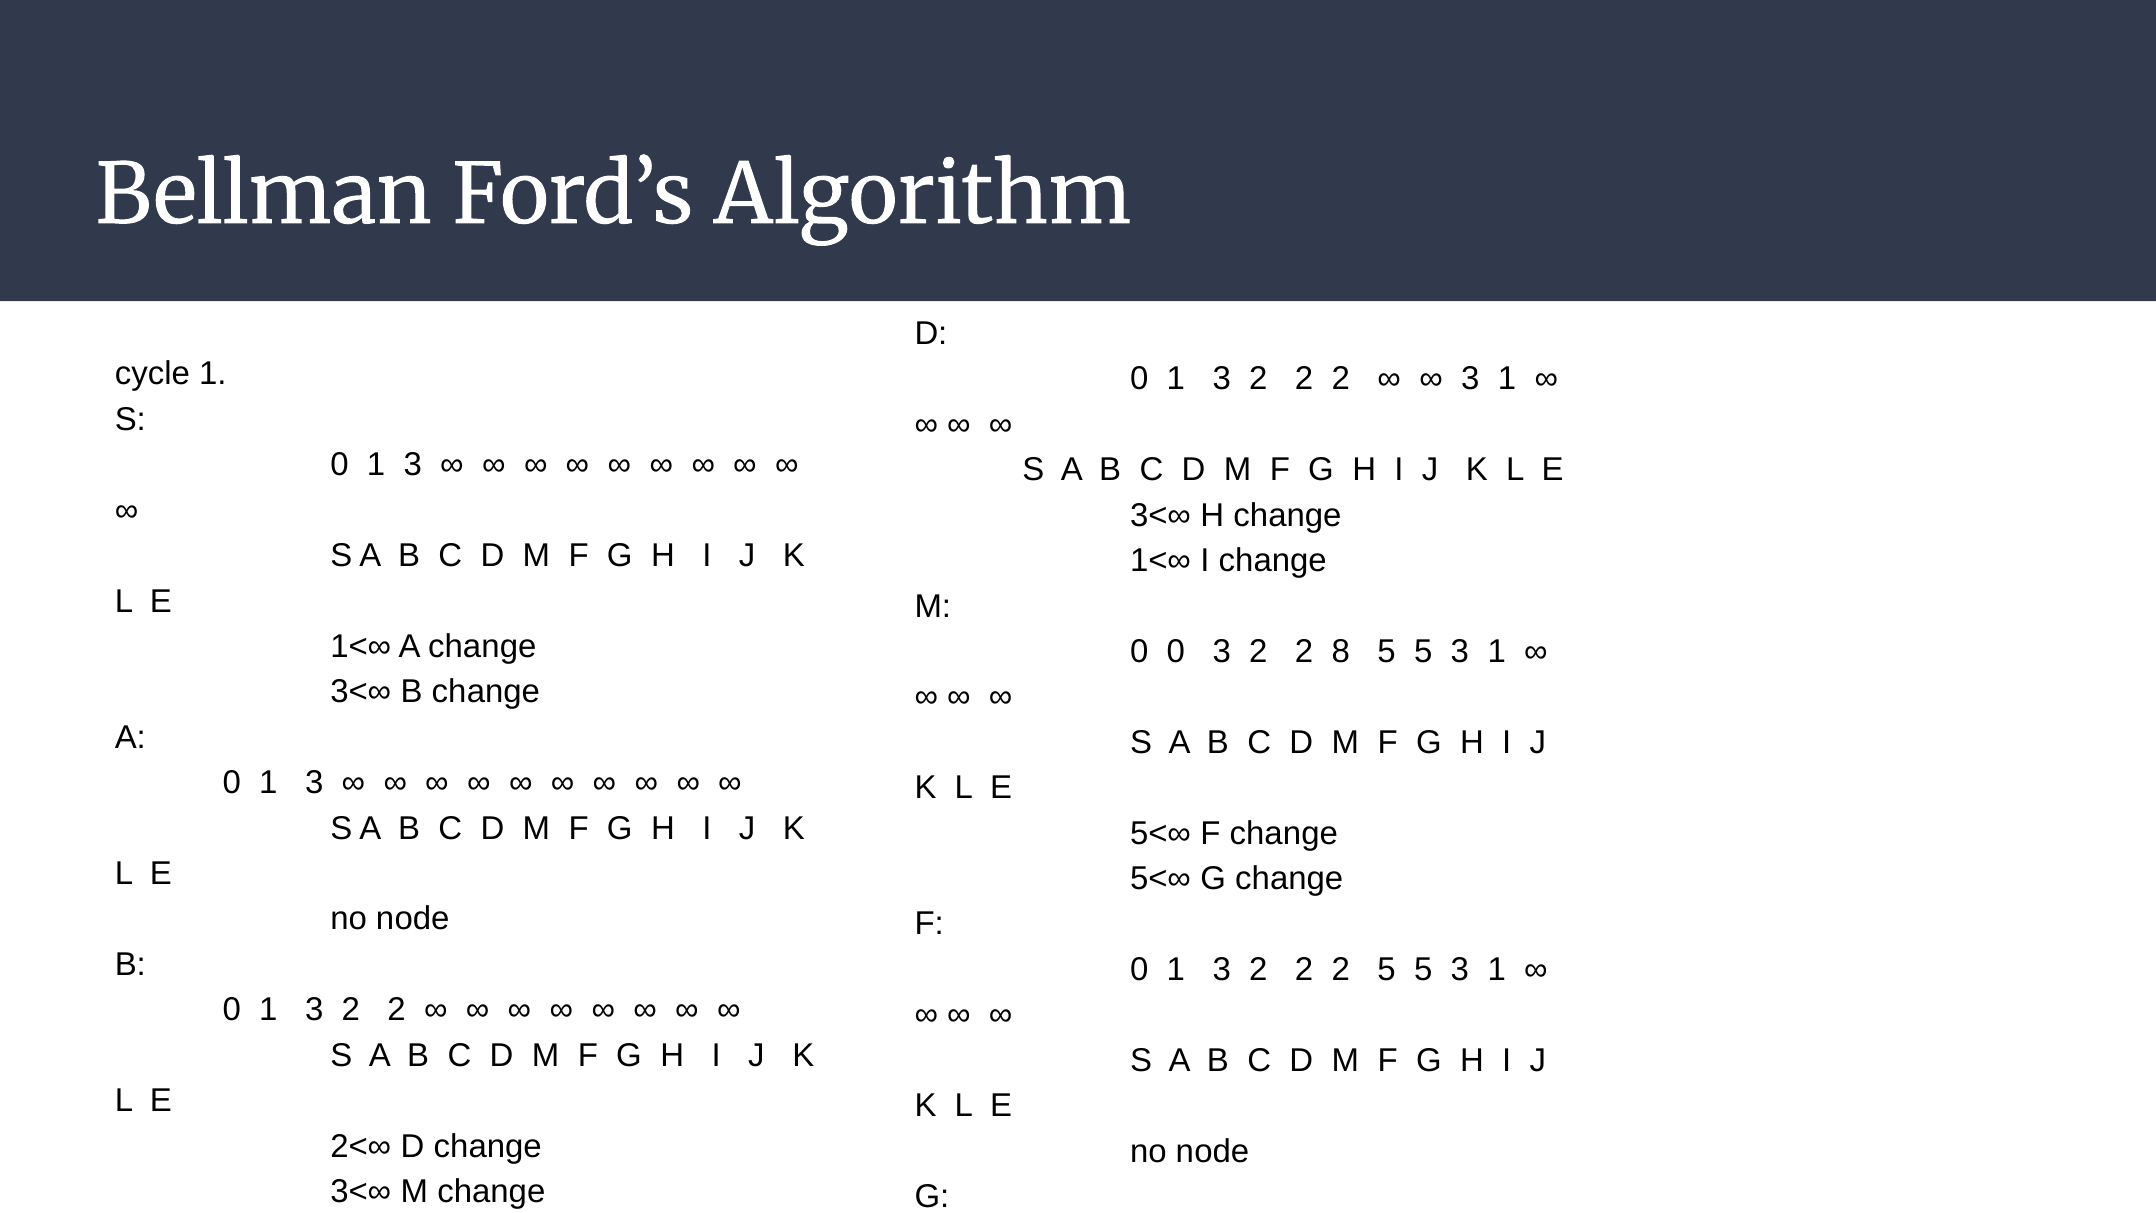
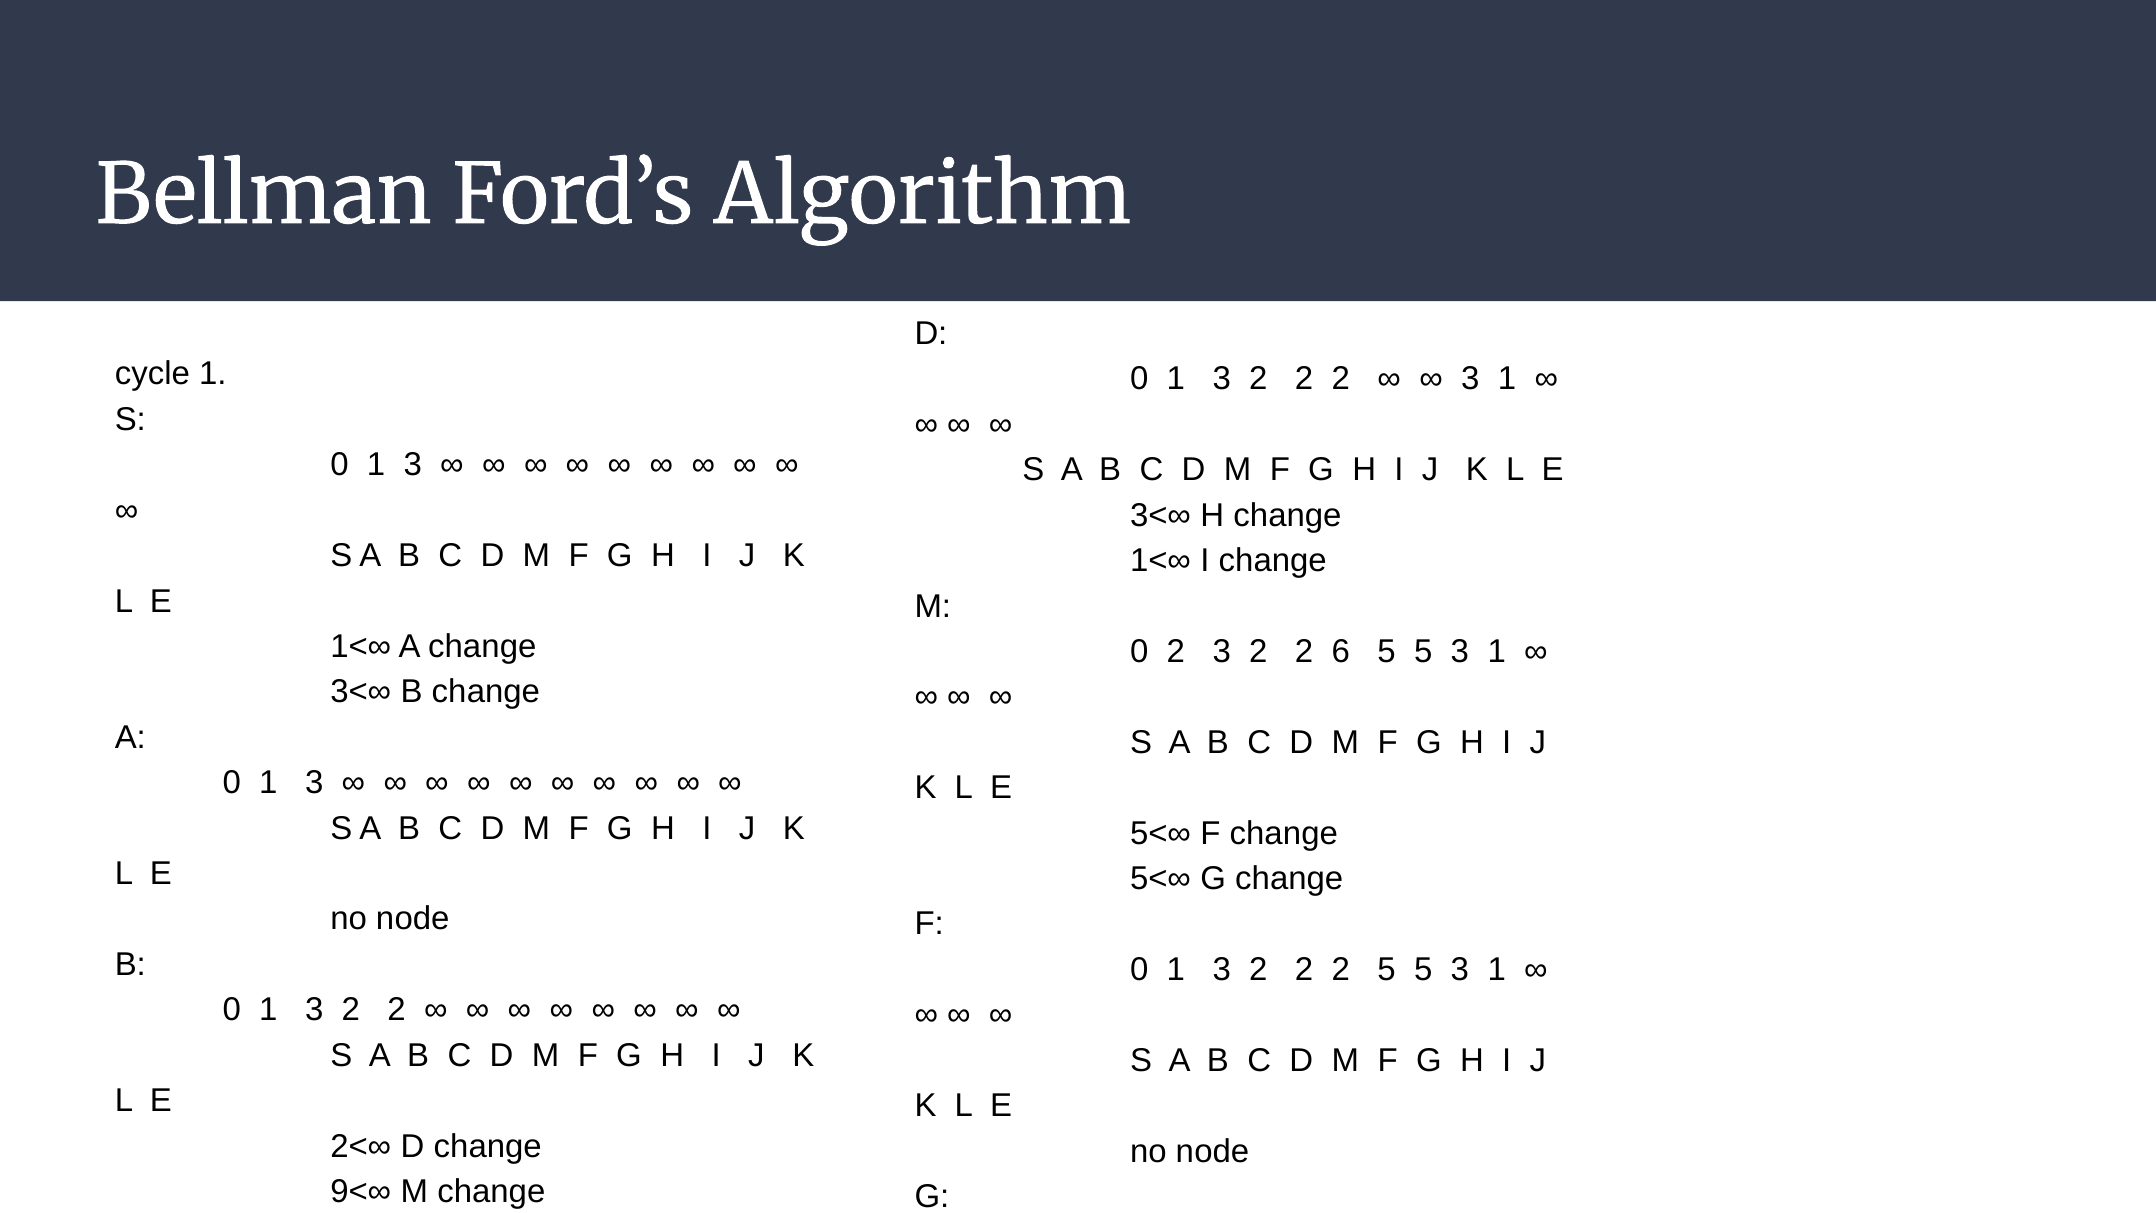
0 0: 0 -> 2 (1176, 651)
8: 8 -> 6 (1341, 651)
3<∞: 3<∞ -> 9<∞ (361, 1191)
